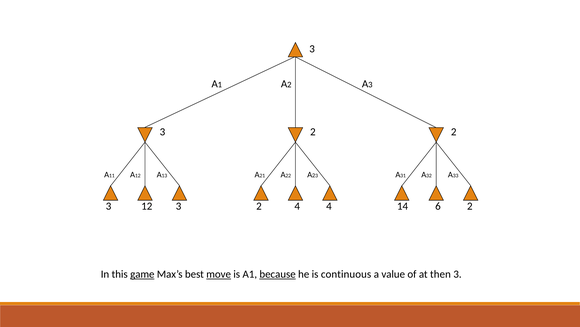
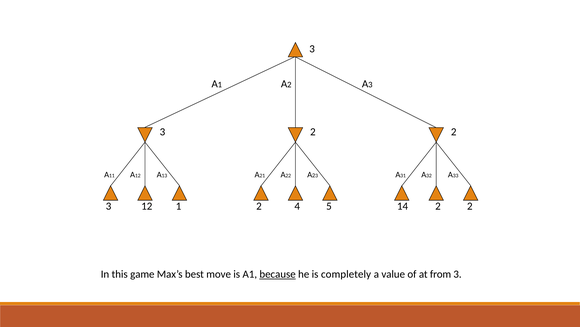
12 3: 3 -> 1 (179, 206)
4 4: 4 -> 5 (329, 206)
14 6: 6 -> 2 (438, 206)
game underline: present -> none (142, 274)
move underline: present -> none (219, 274)
continuous: continuous -> completely (346, 274)
then: then -> from (441, 274)
